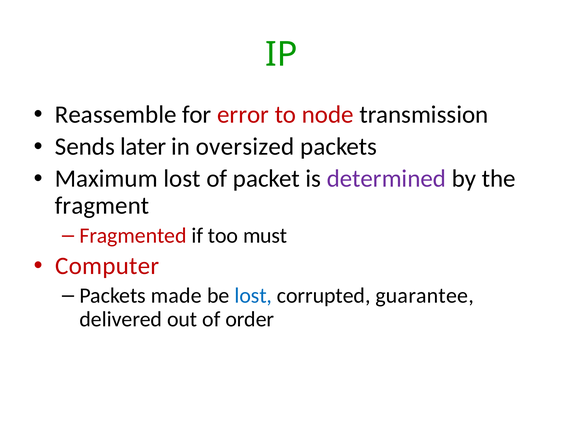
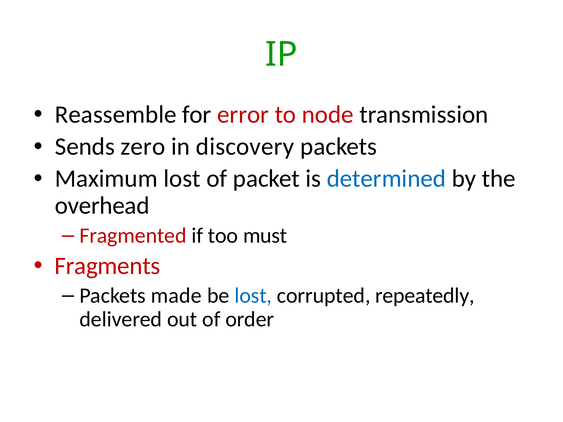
later: later -> zero (143, 147)
oversized: oversized -> discovery (245, 147)
determined colour: purple -> blue (386, 179)
fragment: fragment -> overhead (102, 206)
Computer: Computer -> Fragments (107, 266)
guarantee: guarantee -> repeatedly (425, 296)
